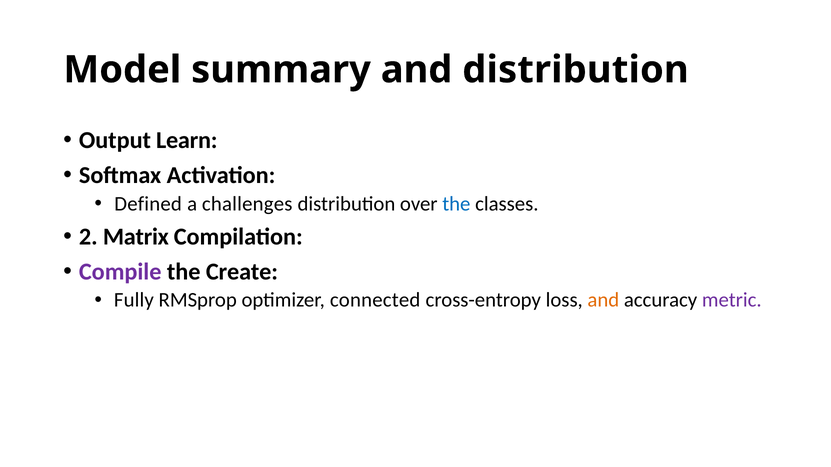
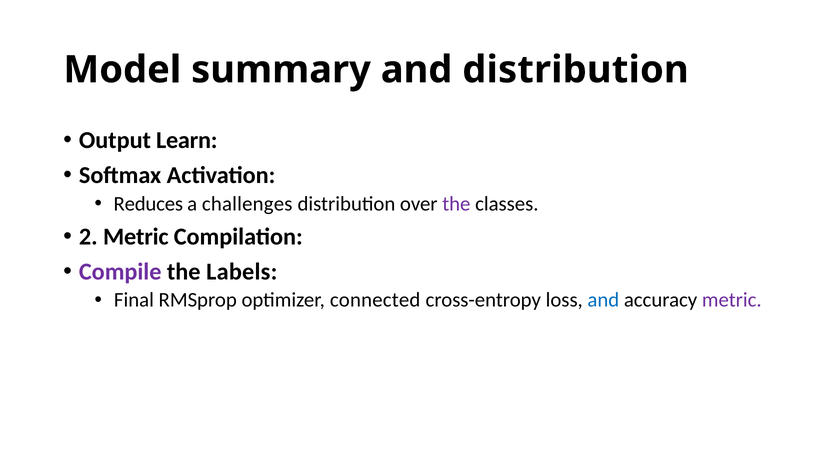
Defined: Defined -> Reduces (148, 204)
the colour: blue -> purple (456, 204)
2 Matrix: Matrix -> Metric (136, 237)
Create: Create -> Labels (242, 272)
Fully: Fully -> Final (134, 300)
and colour: orange -> blue (603, 300)
